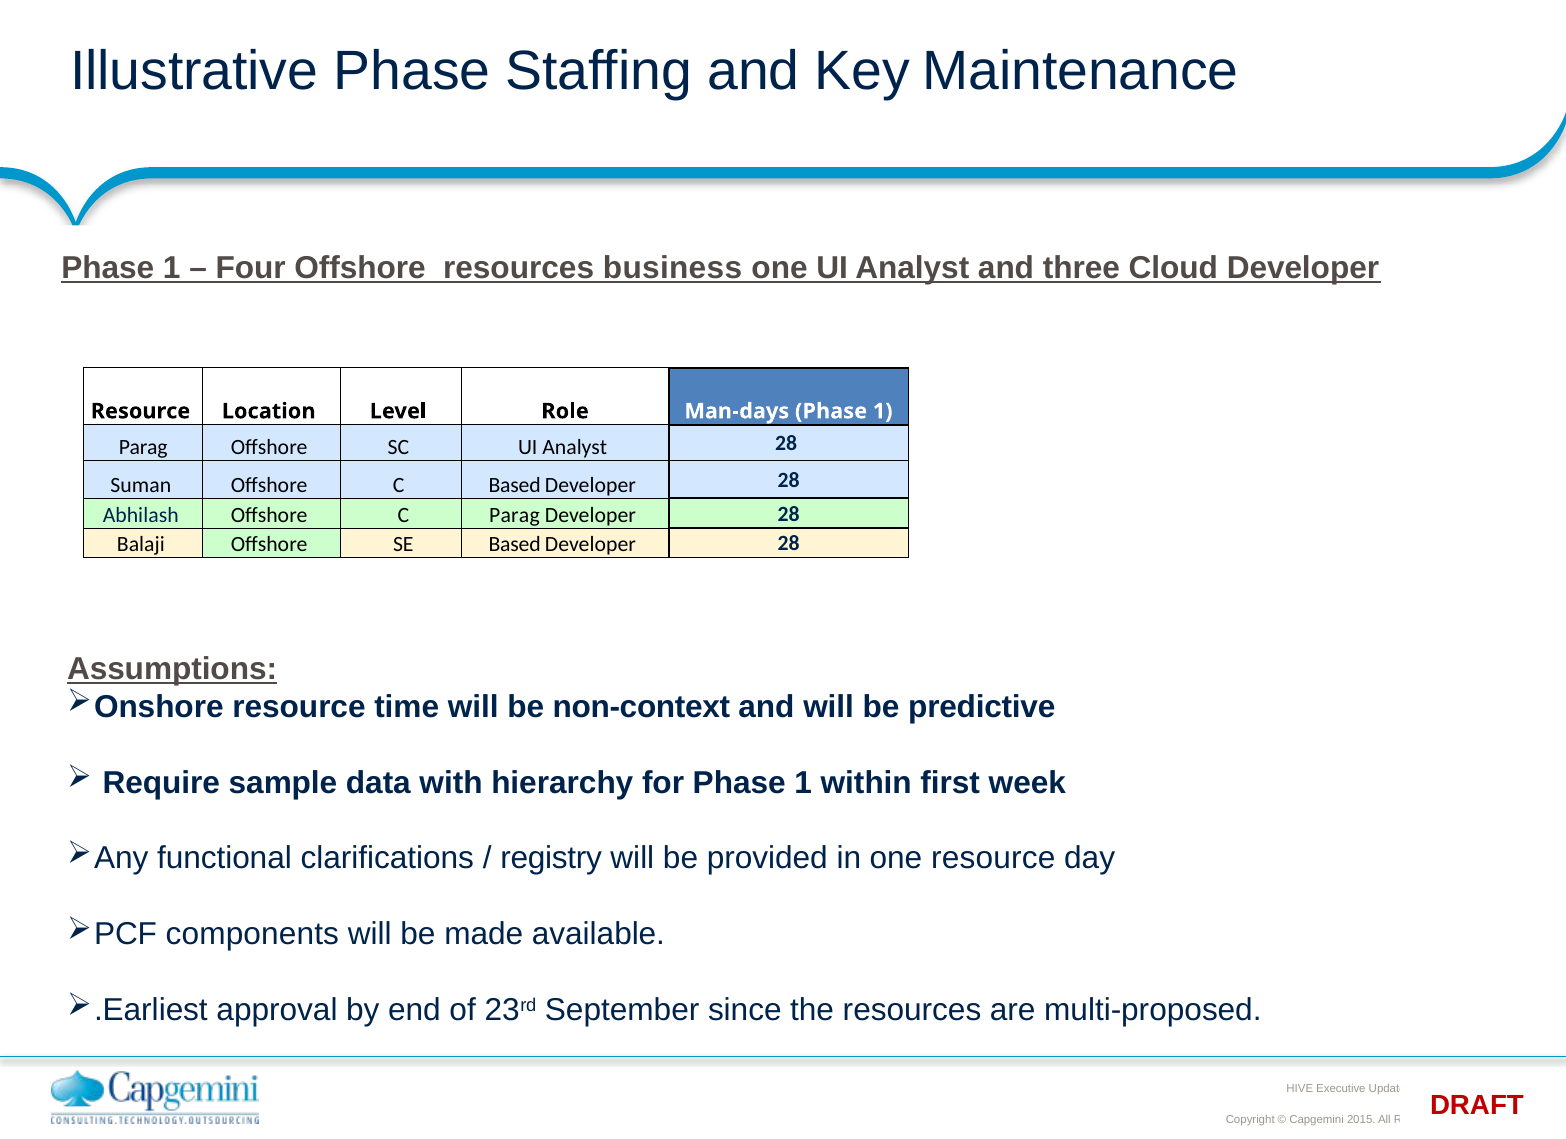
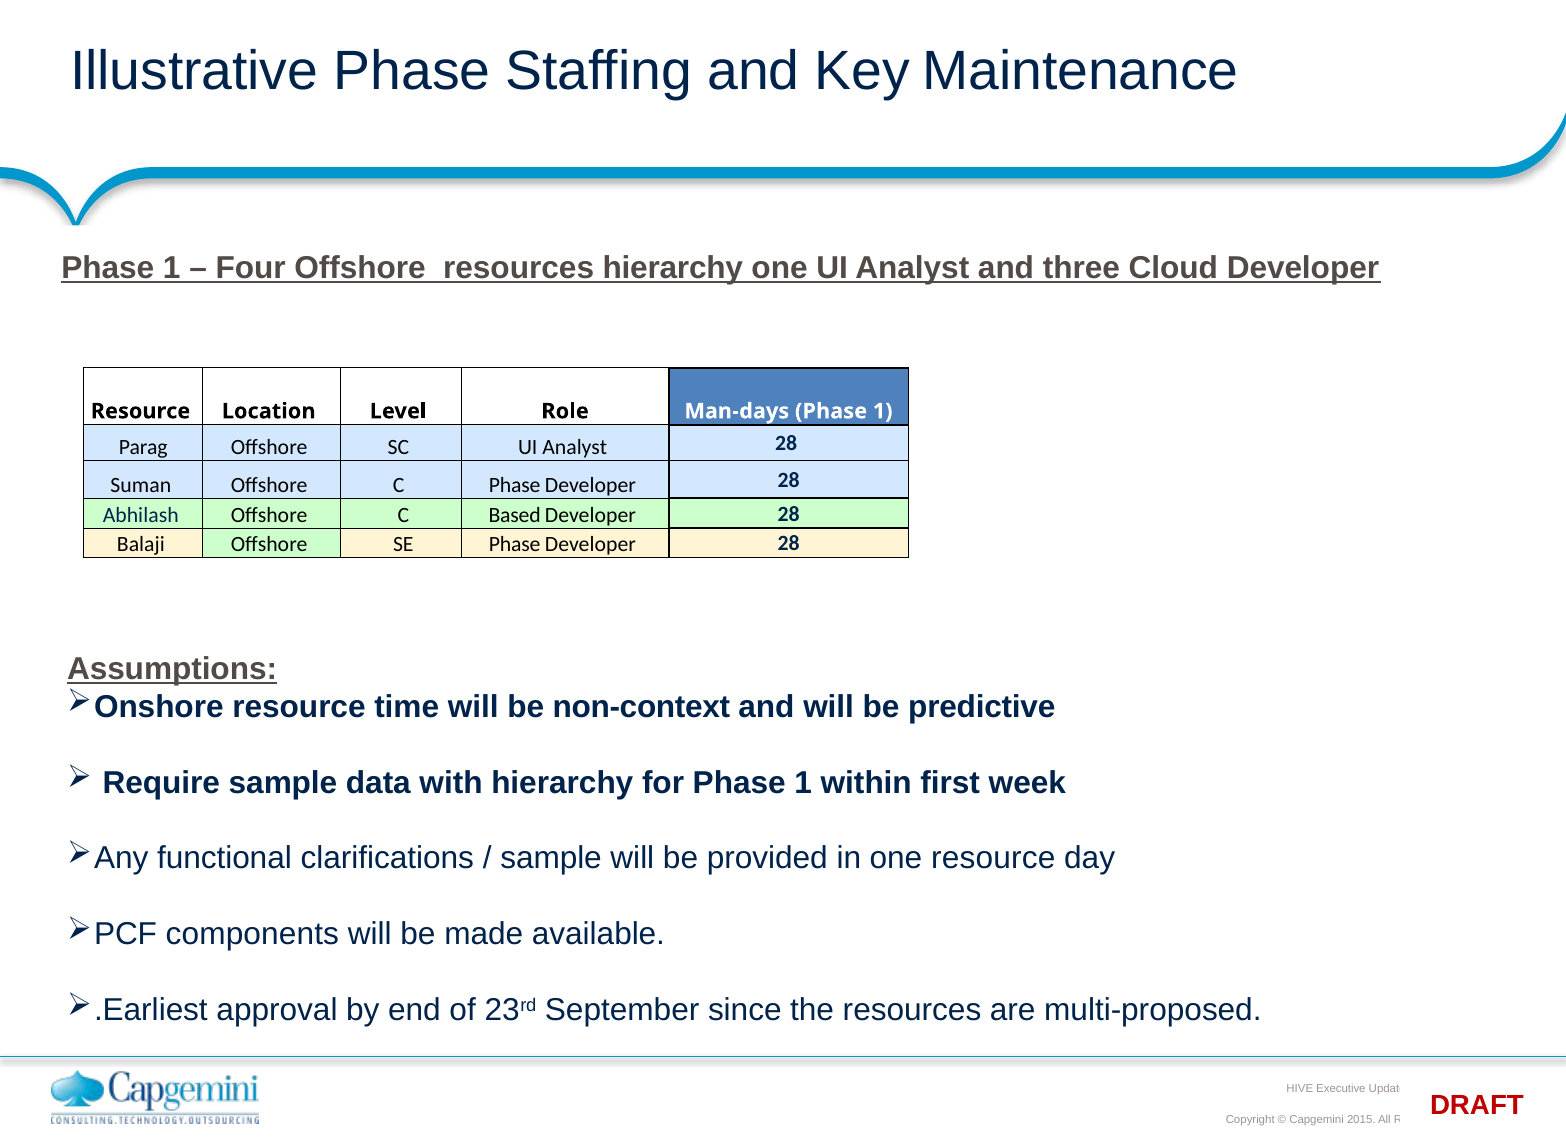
resources business: business -> hierarchy (673, 268)
C Based: Based -> Phase (515, 485)
C Parag: Parag -> Based (515, 515)
SE Based: Based -> Phase (515, 544)
registry: registry -> sample (551, 858)
